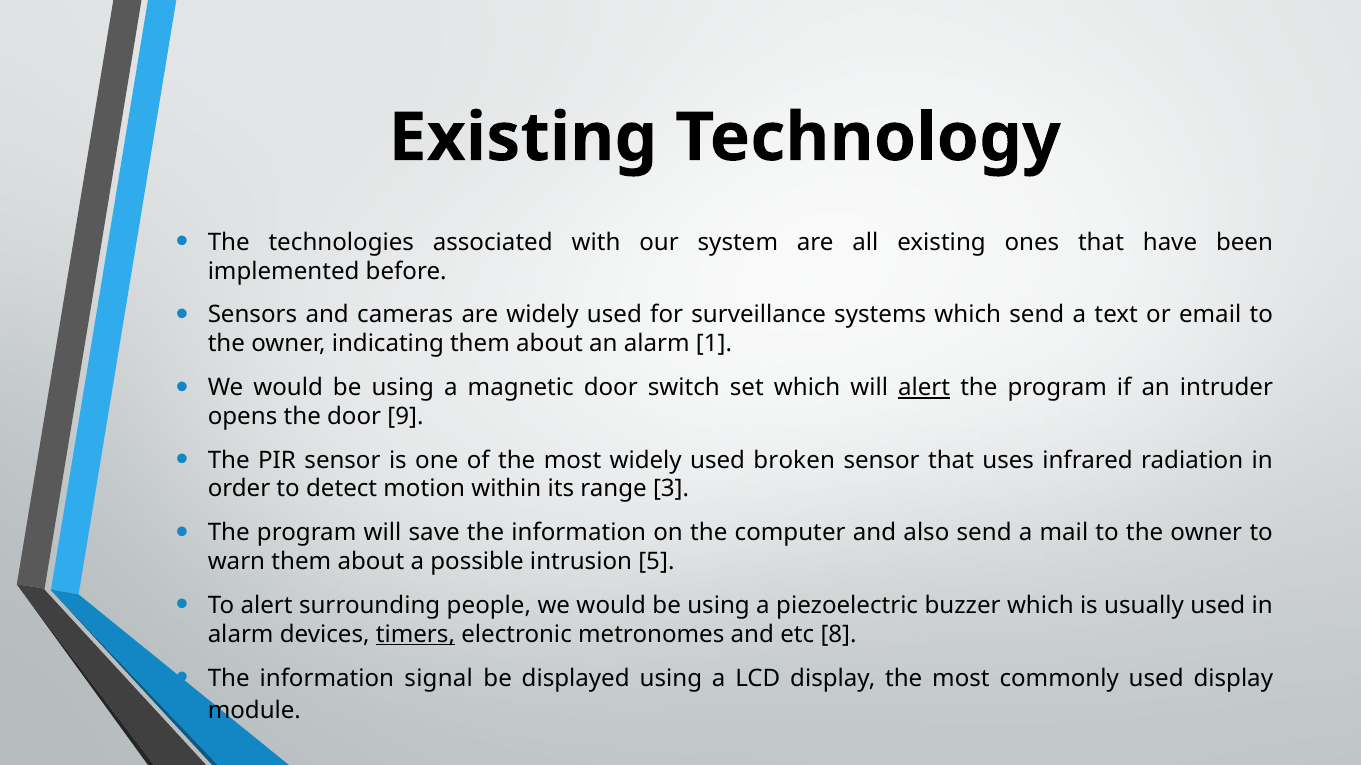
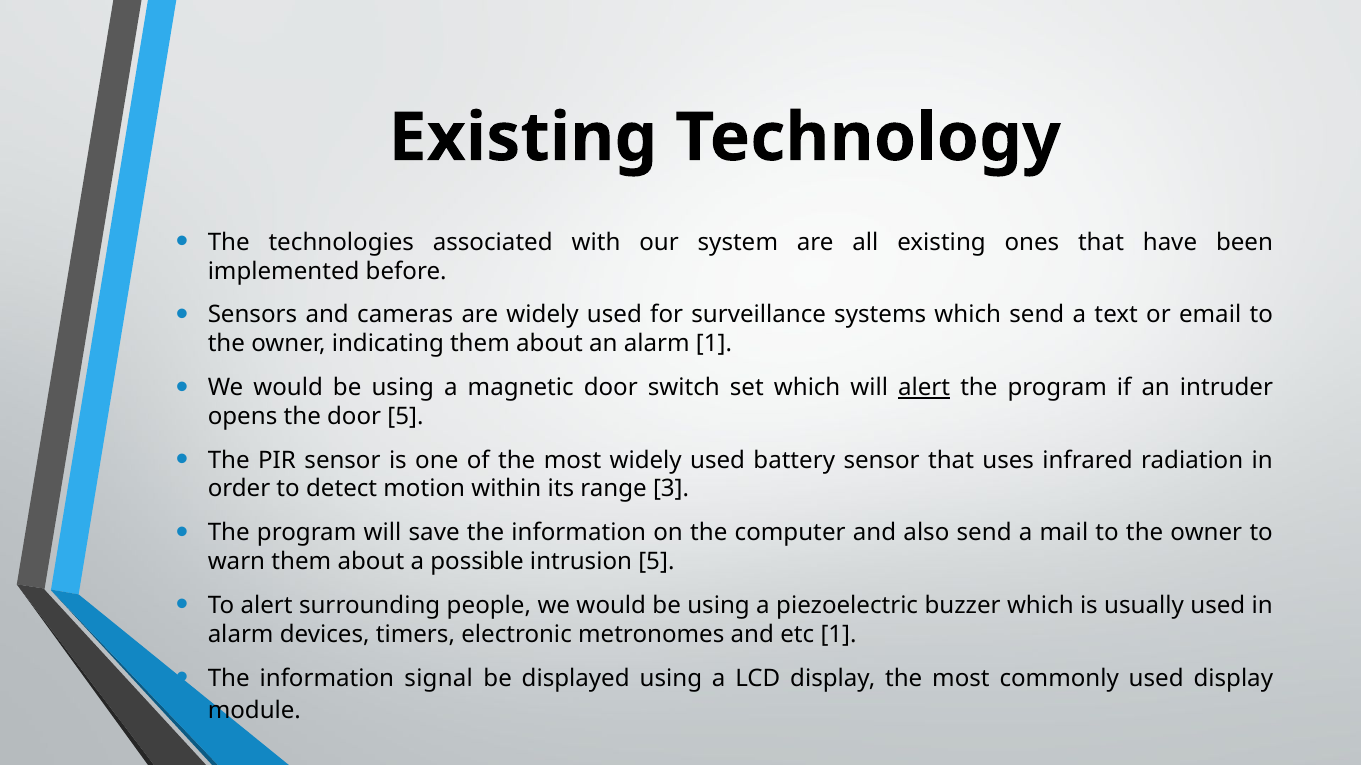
door 9: 9 -> 5 (405, 417)
broken: broken -> battery (794, 460)
timers underline: present -> none (415, 635)
etc 8: 8 -> 1 (839, 635)
